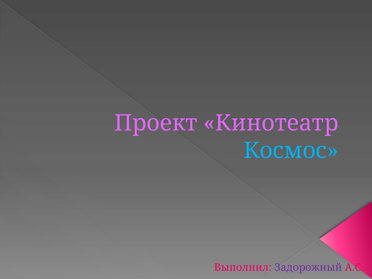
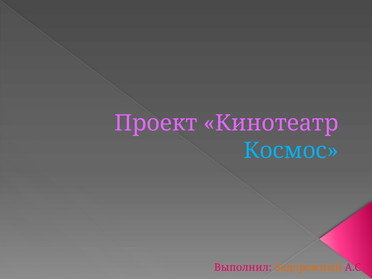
Задорожный colour: purple -> orange (308, 267)
